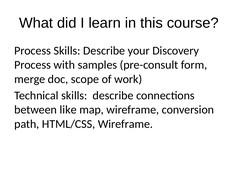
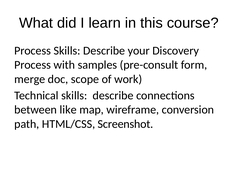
HTML/CSS Wireframe: Wireframe -> Screenshot (125, 124)
